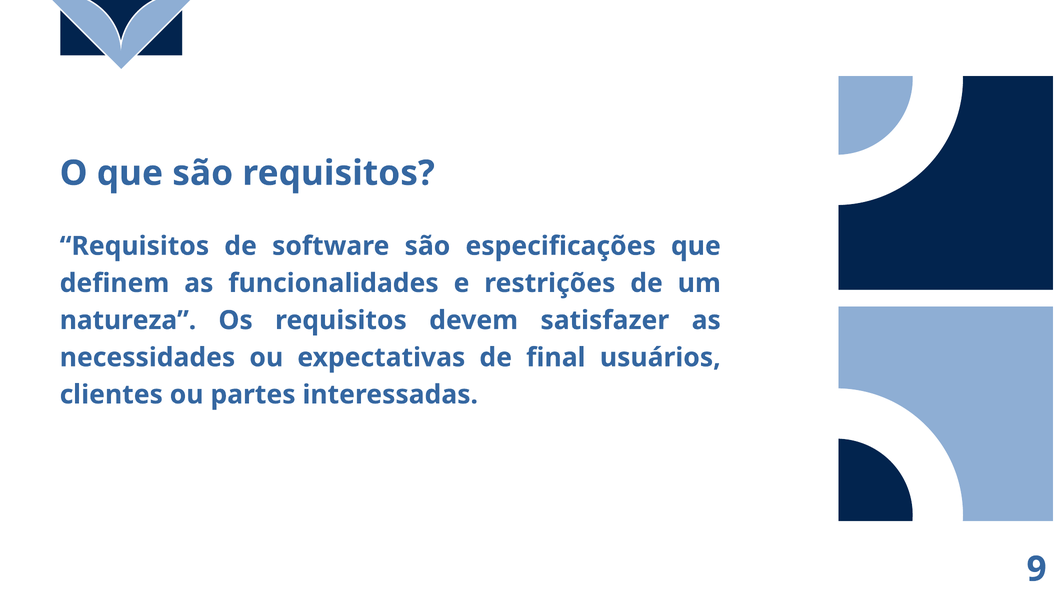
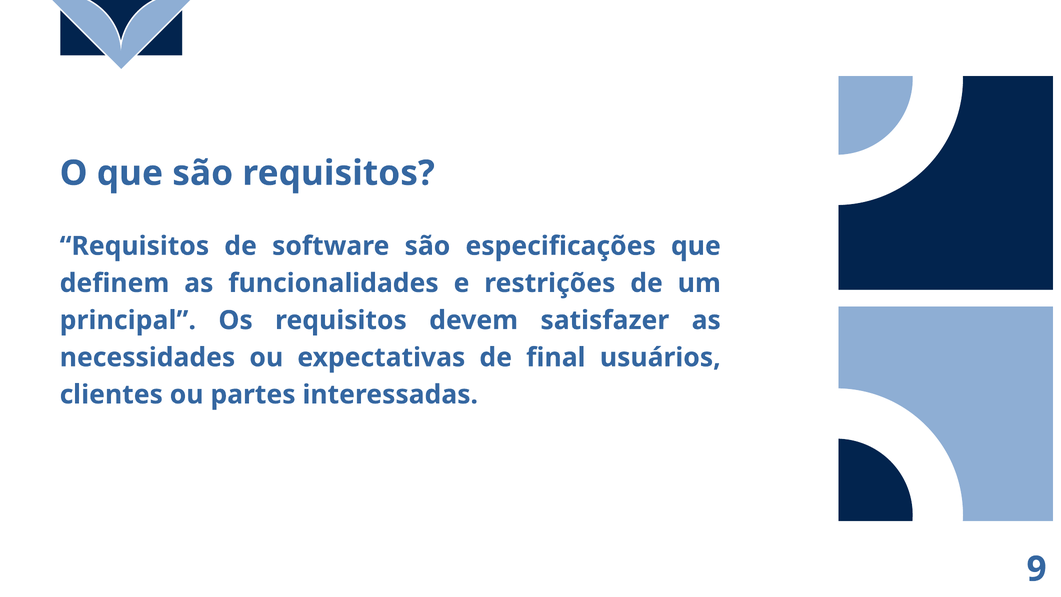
natureza: natureza -> principal (128, 320)
